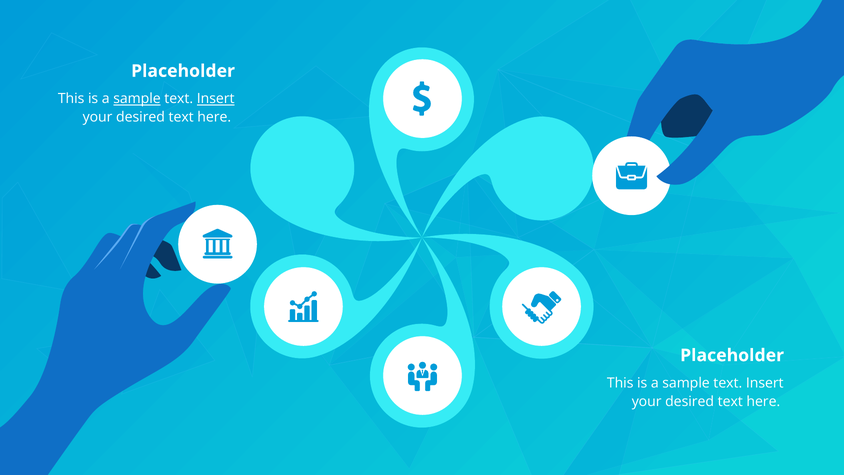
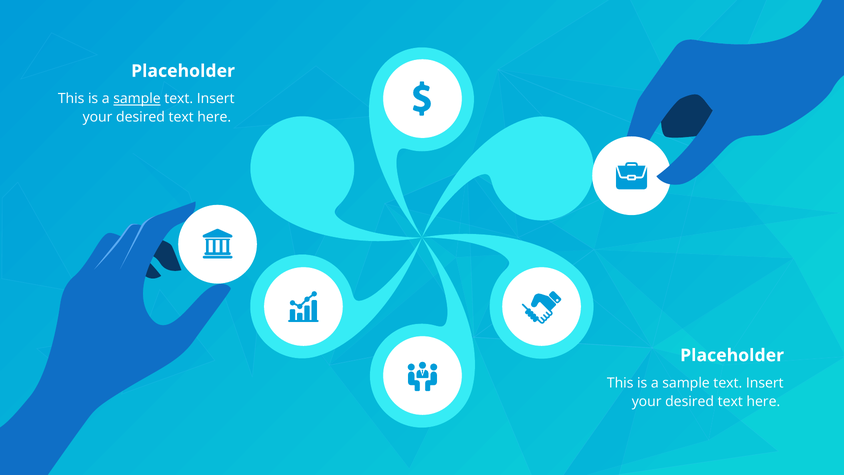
Insert underline: present -> none (216, 99)
